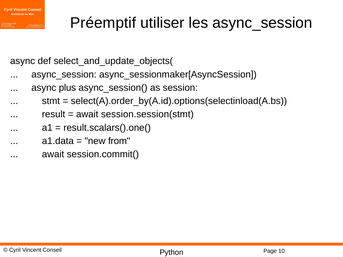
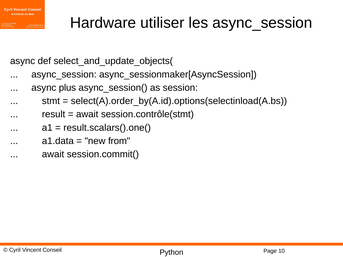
Préemptif: Préemptif -> Hardware (103, 23)
session.session(stmt: session.session(stmt -> session.contrôle(stmt (147, 114)
